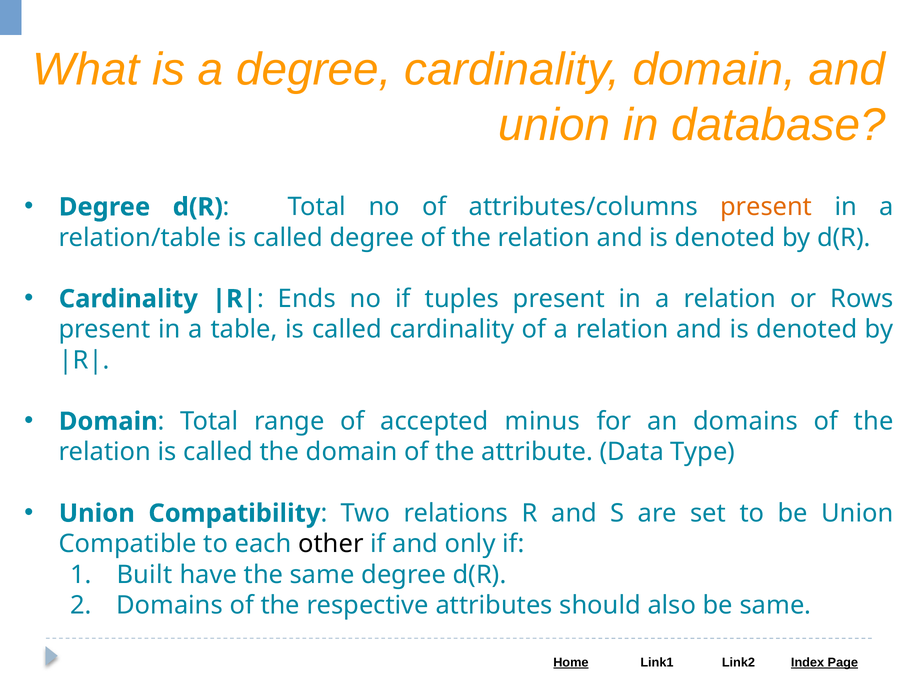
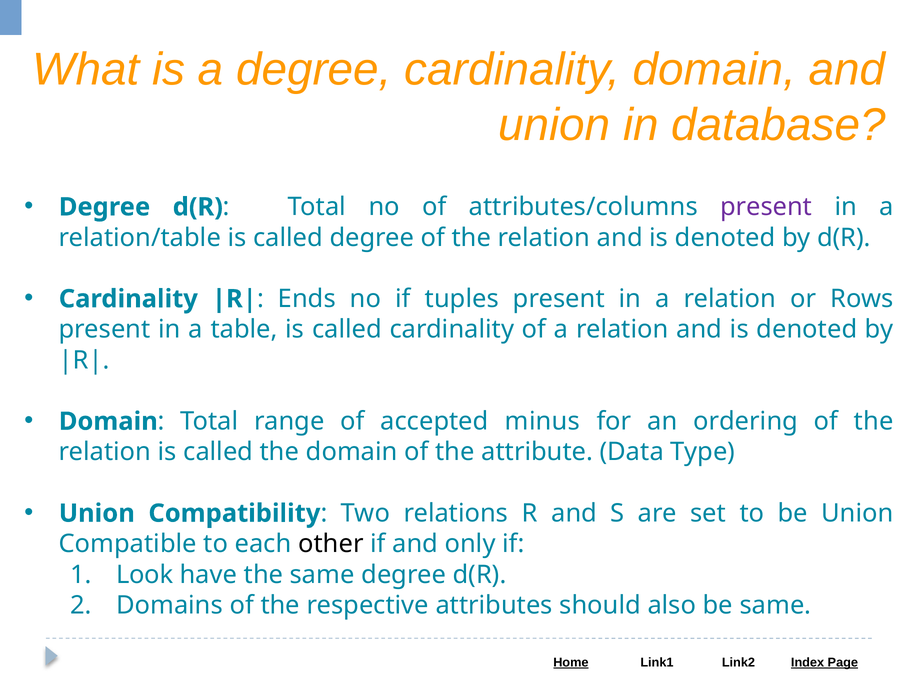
present colour: orange -> purple (766, 207)
an domains: domains -> ordering (746, 421)
Built: Built -> Look (145, 574)
